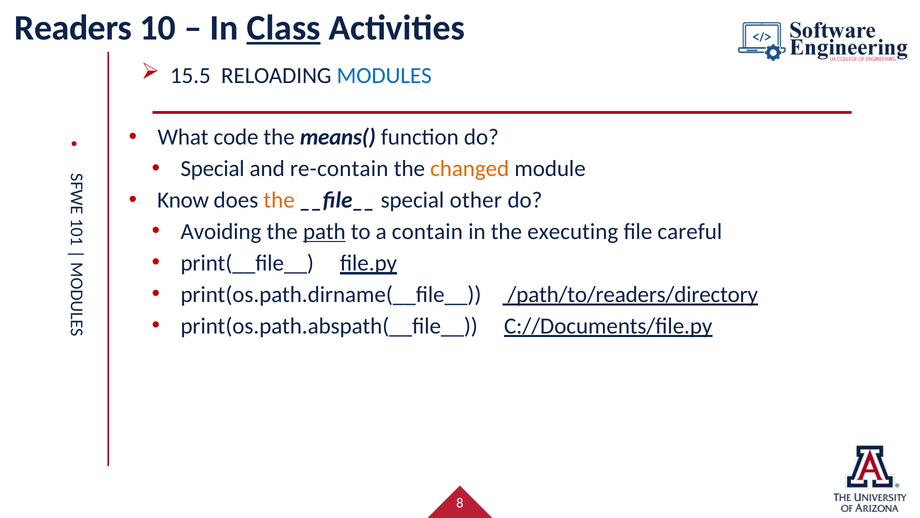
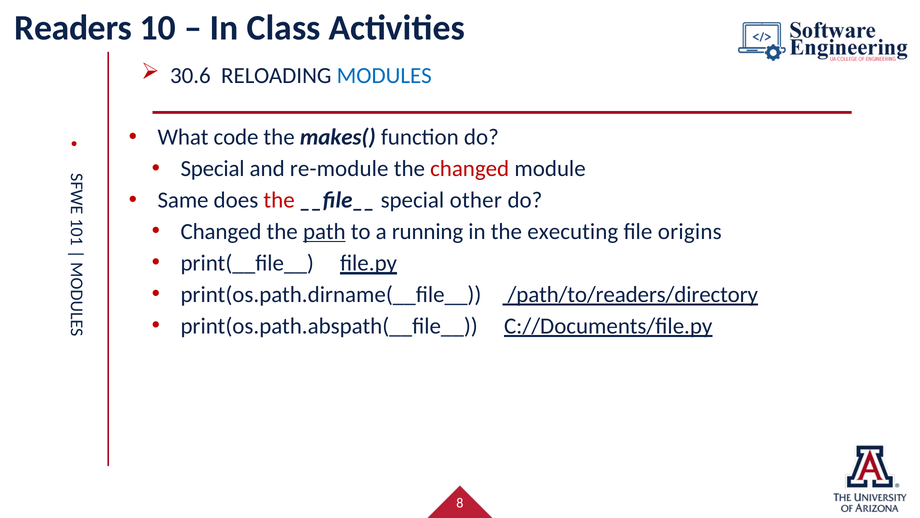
Class underline: present -> none (284, 28)
15.5: 15.5 -> 30.6 (190, 75)
means(: means( -> makes( (338, 137)
re-contain: re-contain -> re-module (339, 169)
changed colour: orange -> red (470, 169)
Know: Know -> Same (183, 200)
the colour: orange -> red (279, 200)
Avoiding: Avoiding -> Changed (221, 231)
contain: contain -> running (427, 231)
careful: careful -> origins (690, 231)
